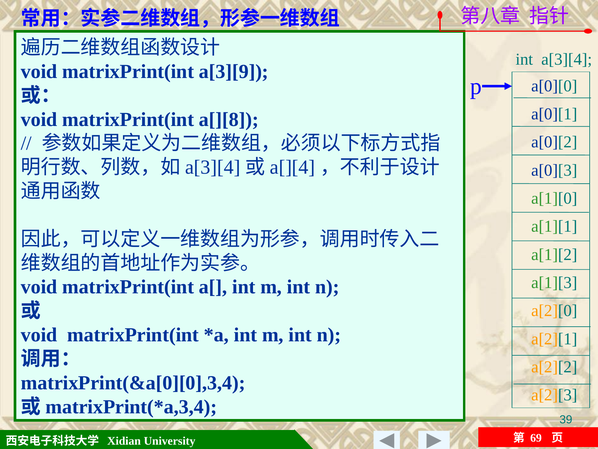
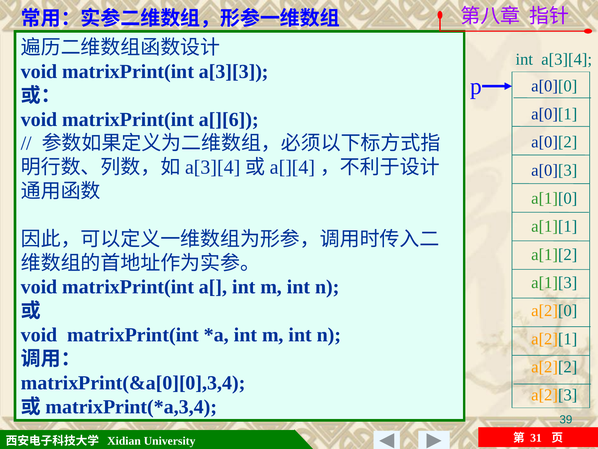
a[3][9: a[3][9 -> a[3][3 (234, 71)
a[][8: a[][8 -> a[][6 (229, 119)
69: 69 -> 31 (536, 437)
